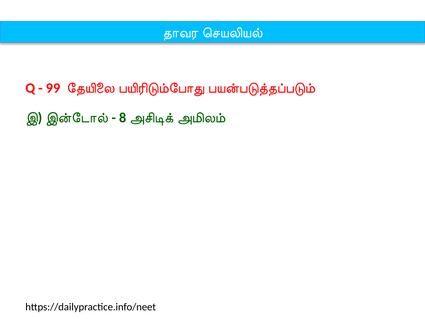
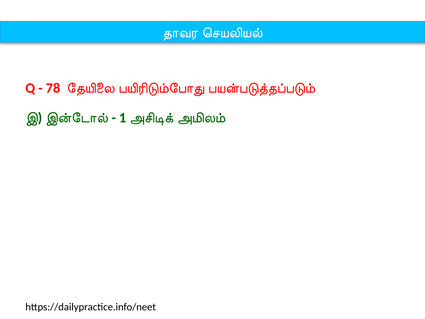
99: 99 -> 78 (53, 88)
8: 8 -> 1 (123, 118)
